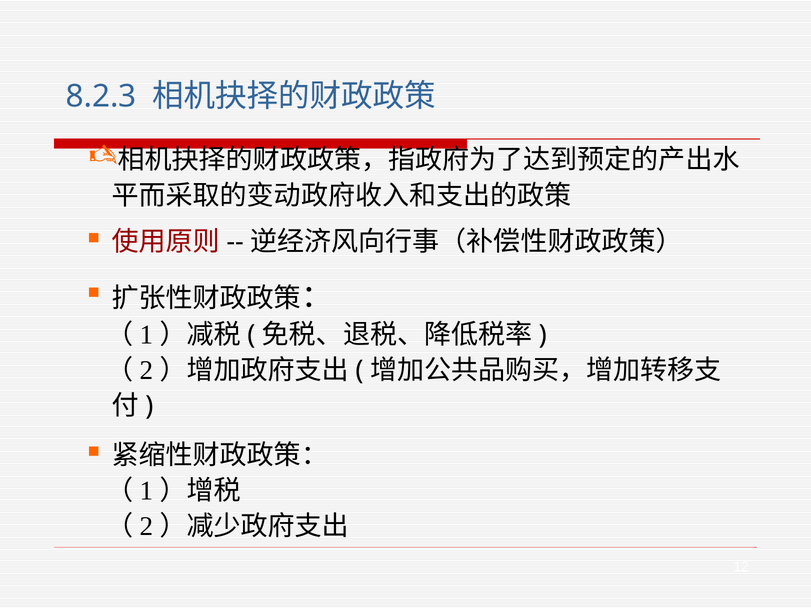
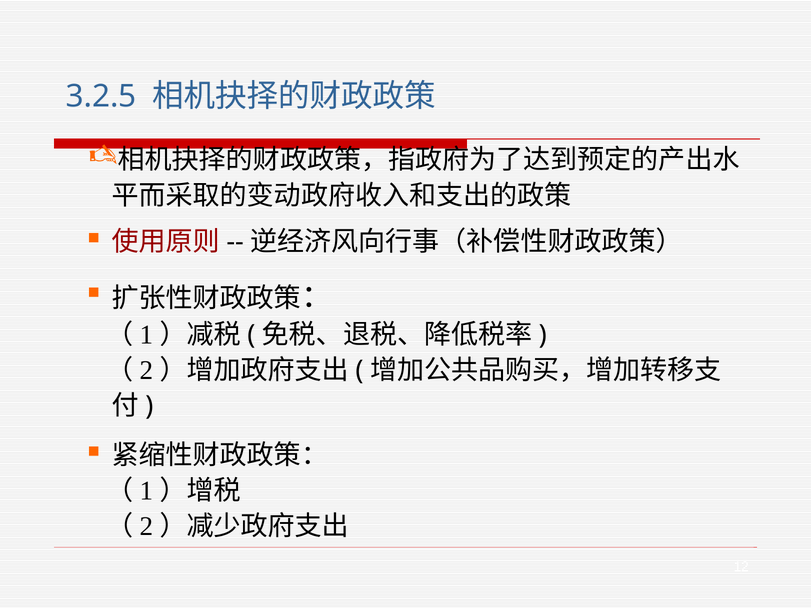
8.2.3: 8.2.3 -> 3.2.5 (101, 97)
